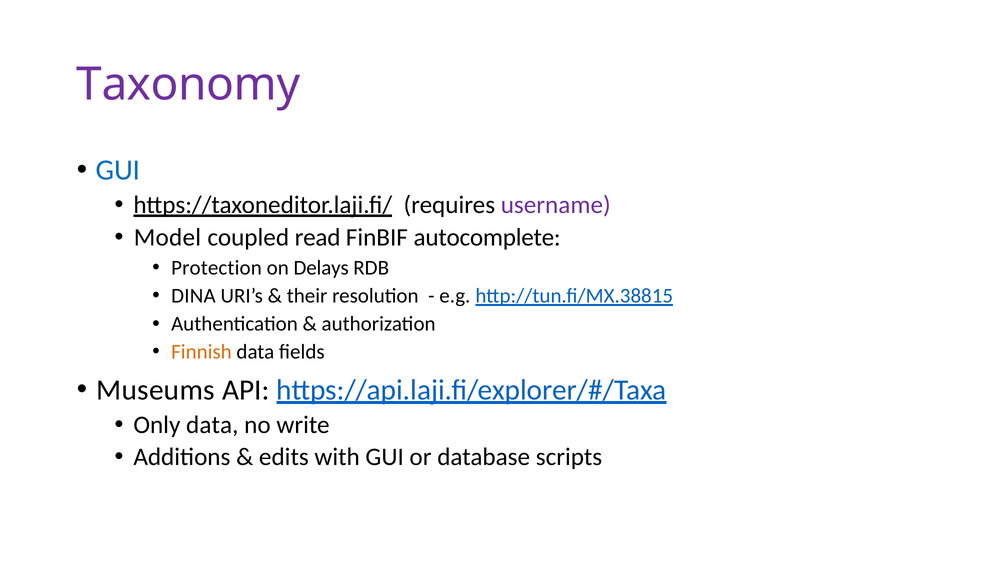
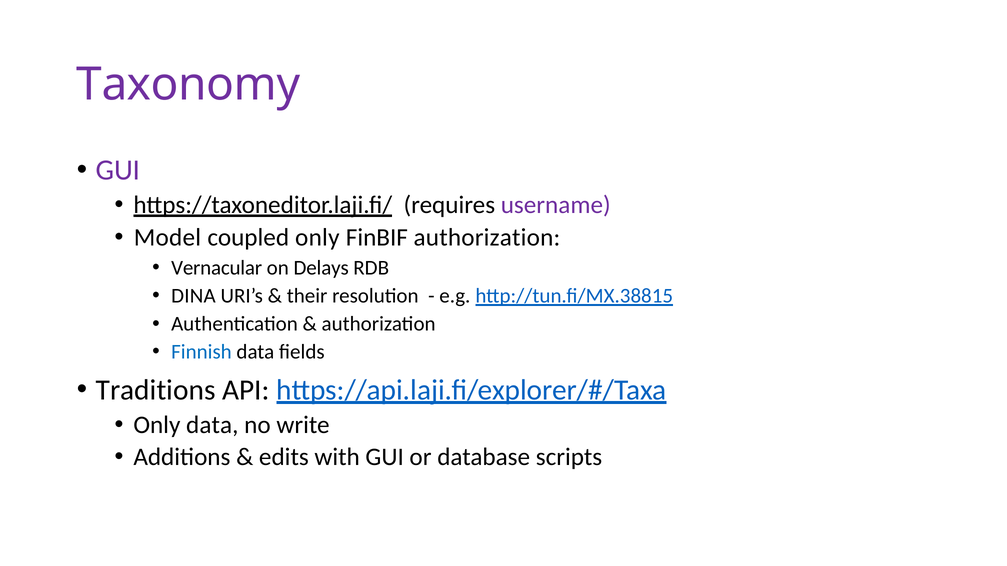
GUI colour: blue -> purple (118, 170)
coupled read: read -> only (317, 238)
FinBIF autocomplete: autocomplete -> authorization (487, 238)
Protection: Protection -> Vernacular (217, 268)
Finnish colour: orange -> blue (201, 352)
Museums: Museums -> Traditions (156, 390)
